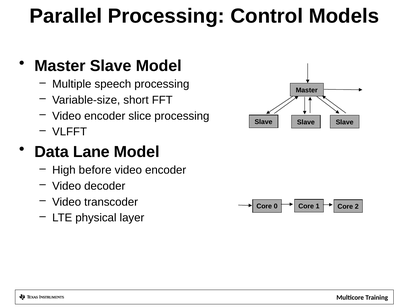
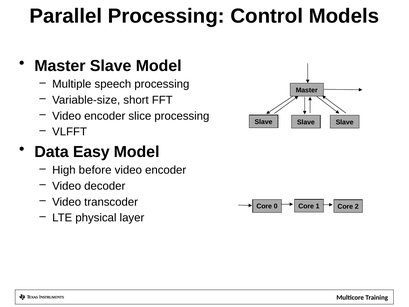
Lane: Lane -> Easy (91, 152)
